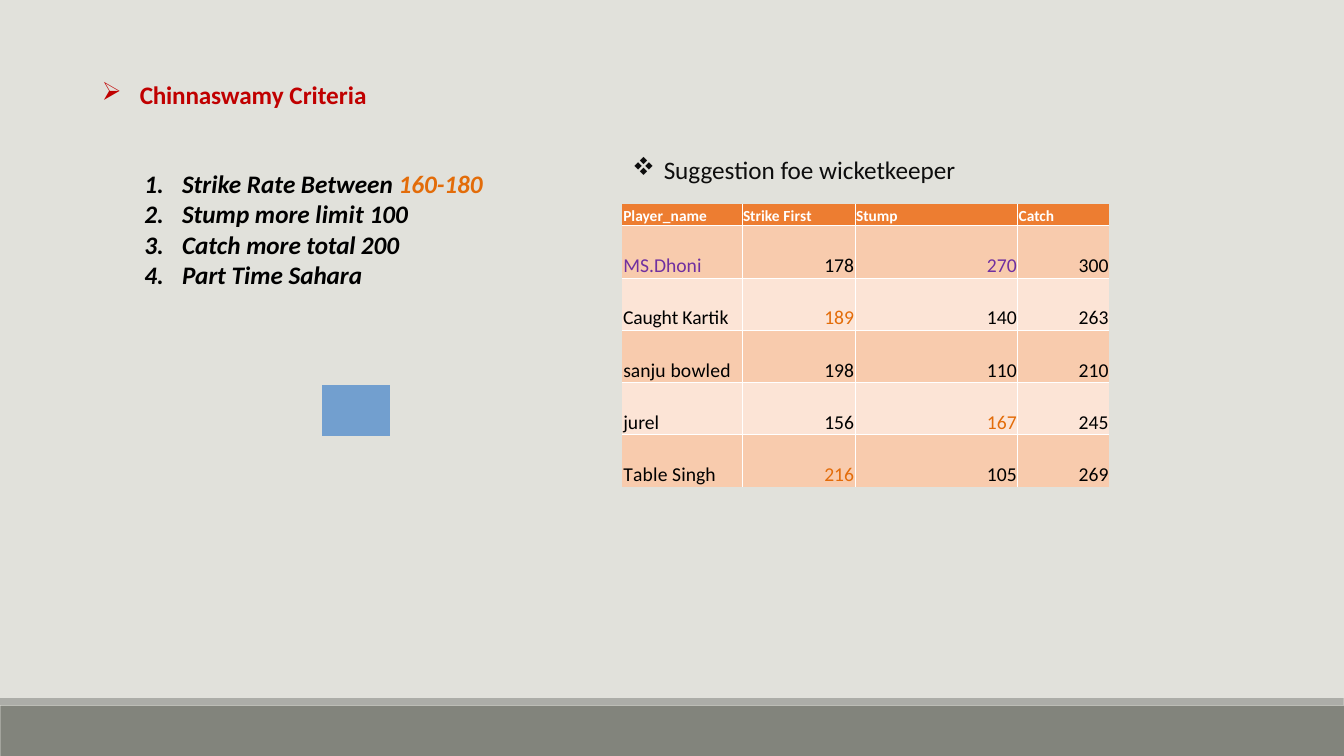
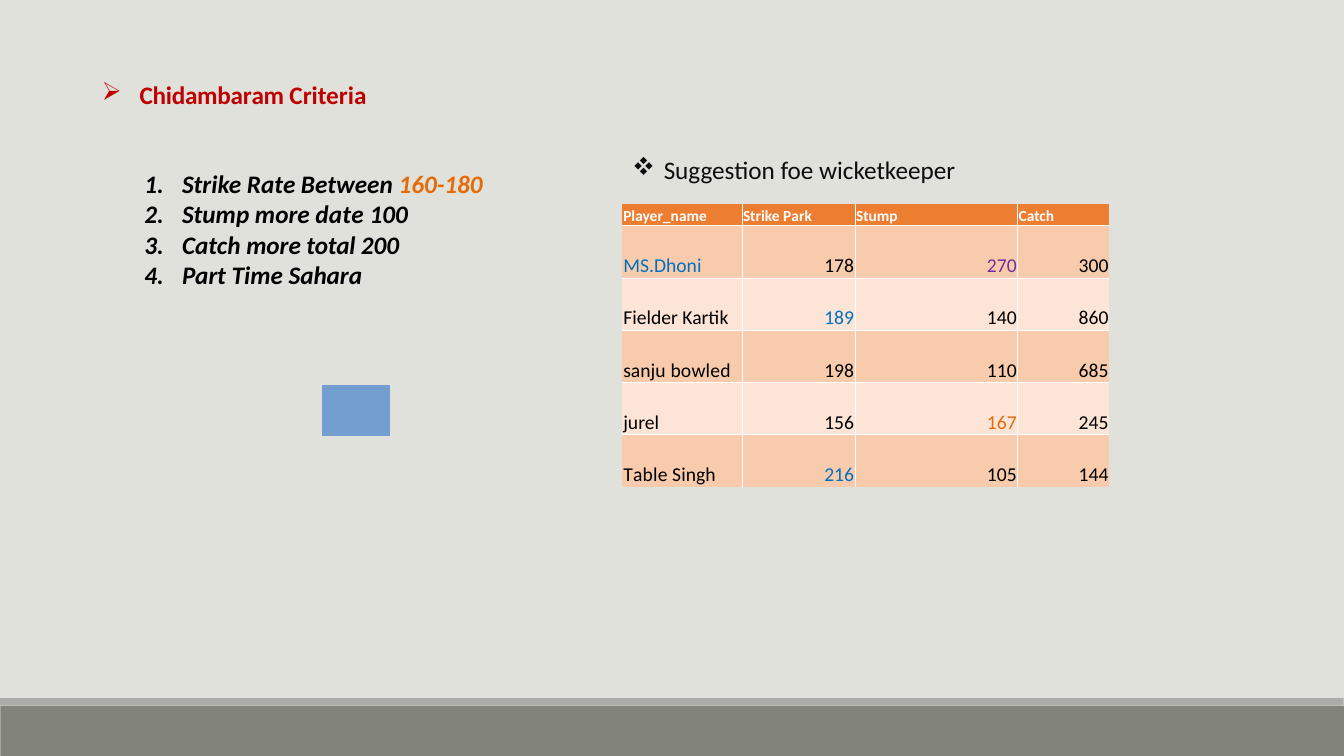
Chinnaswamy: Chinnaswamy -> Chidambaram (212, 96)
limit: limit -> date (340, 216)
First: First -> Park (798, 216)
MS.Dhoni colour: purple -> blue (662, 266)
Caught: Caught -> Fielder (651, 318)
189 colour: orange -> blue (839, 318)
263: 263 -> 860 (1094, 318)
210: 210 -> 685 (1094, 371)
216 colour: orange -> blue (839, 475)
269: 269 -> 144 (1094, 475)
